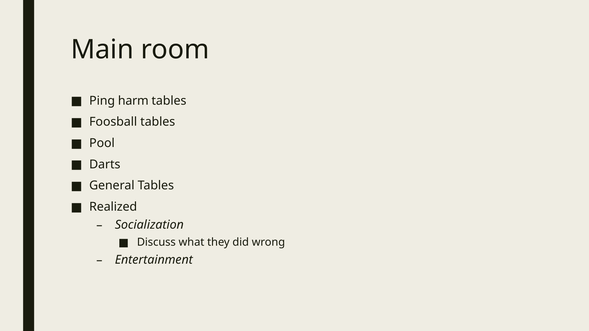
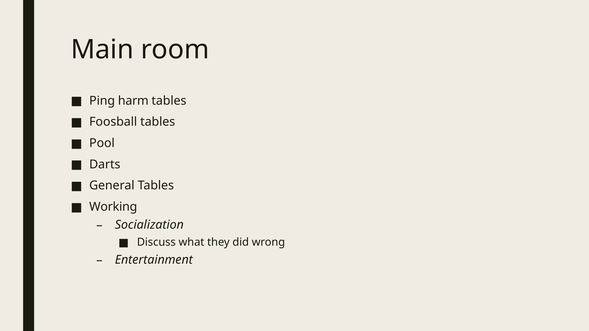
Realized: Realized -> Working (113, 207)
